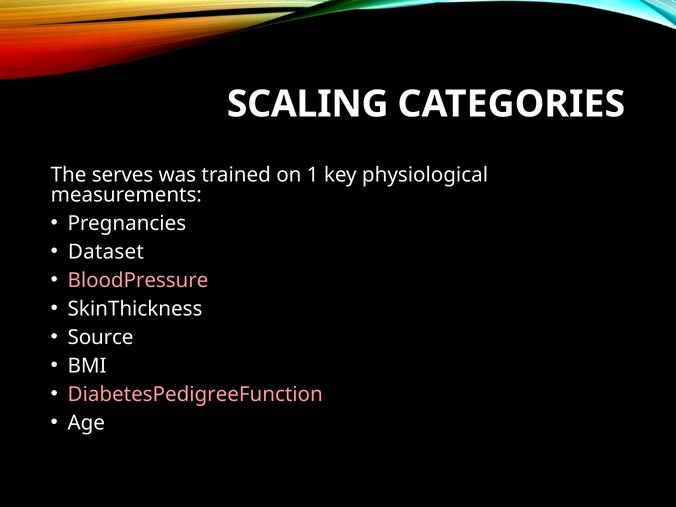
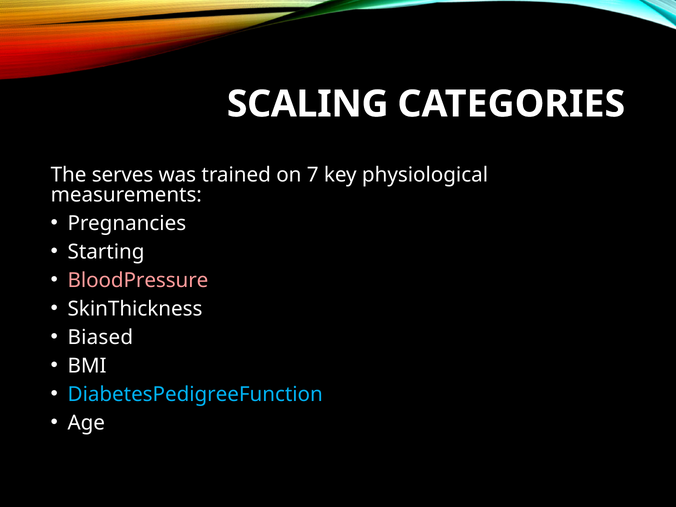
1: 1 -> 7 (313, 175)
Dataset: Dataset -> Starting (106, 252)
Source: Source -> Biased (100, 337)
DiabetesPedigreeFunction colour: pink -> light blue (195, 394)
